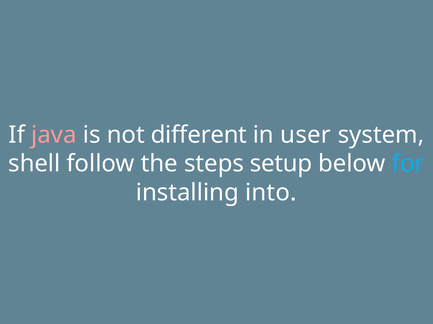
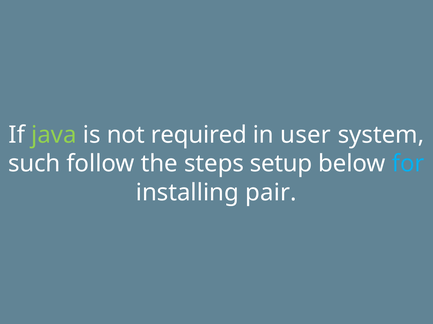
java colour: pink -> light green (54, 135)
different: different -> required (199, 135)
shell: shell -> such (34, 164)
into: into -> pair (271, 193)
